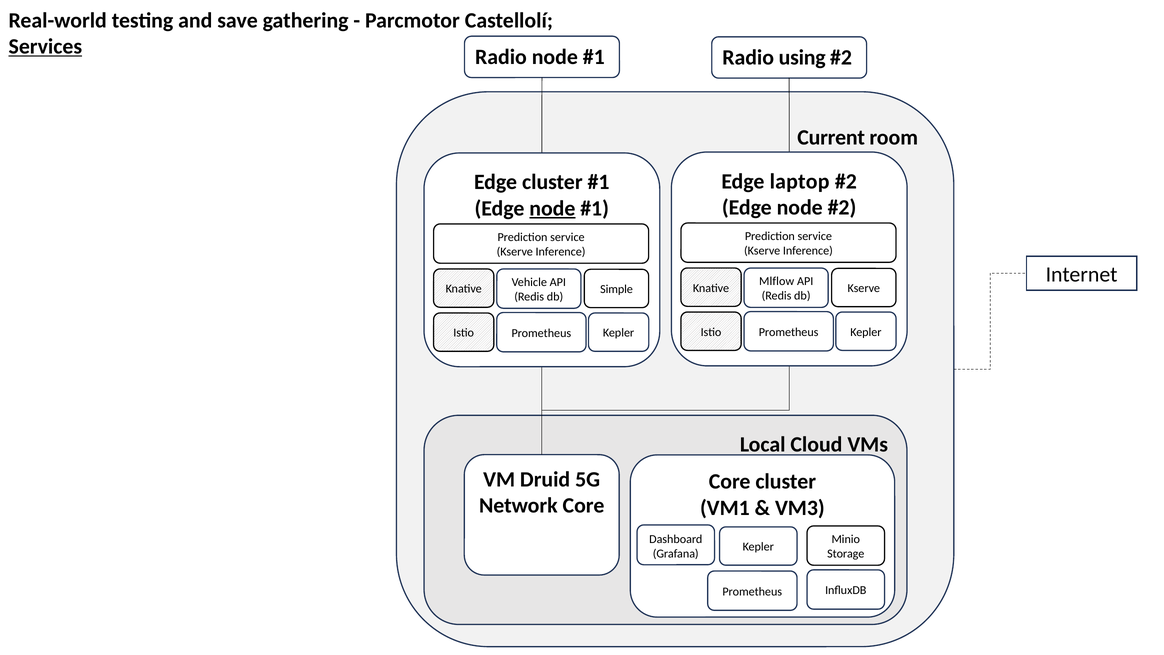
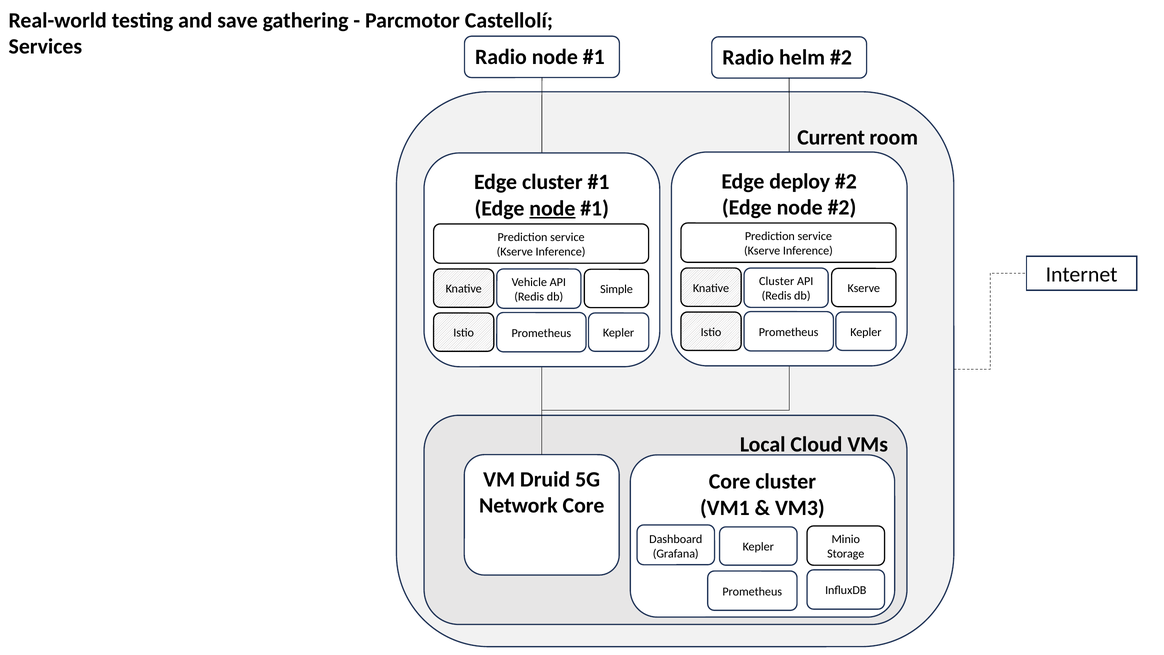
Services underline: present -> none (45, 47)
using: using -> helm (802, 58)
laptop: laptop -> deploy (800, 181)
Mlflow: Mlflow -> Cluster (777, 281)
